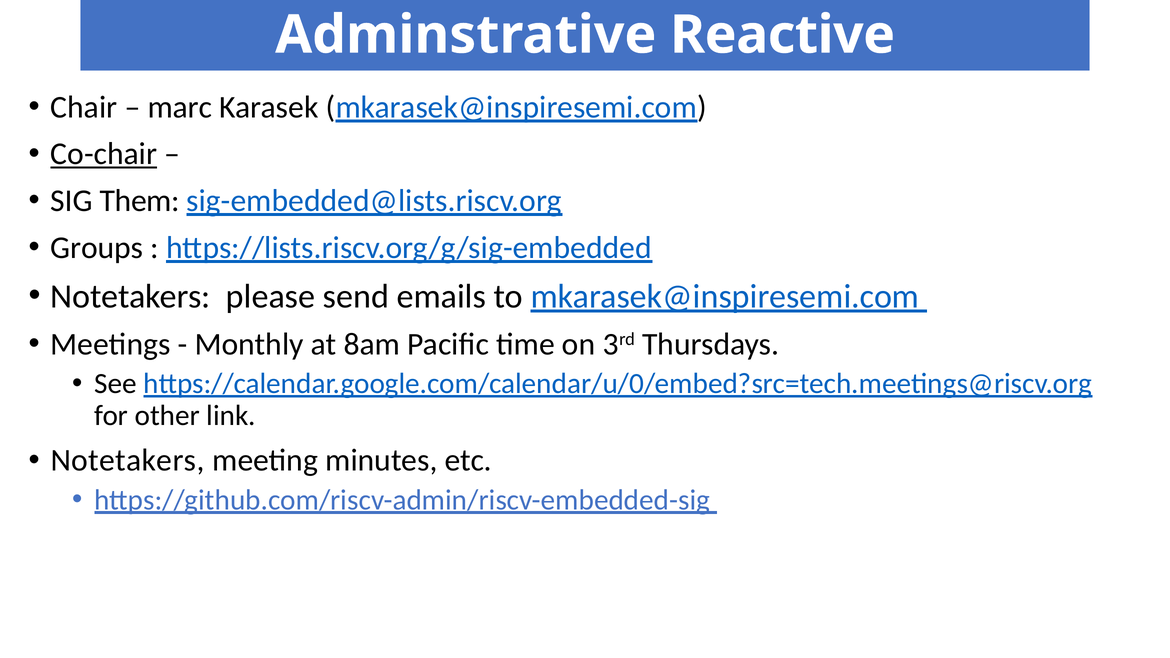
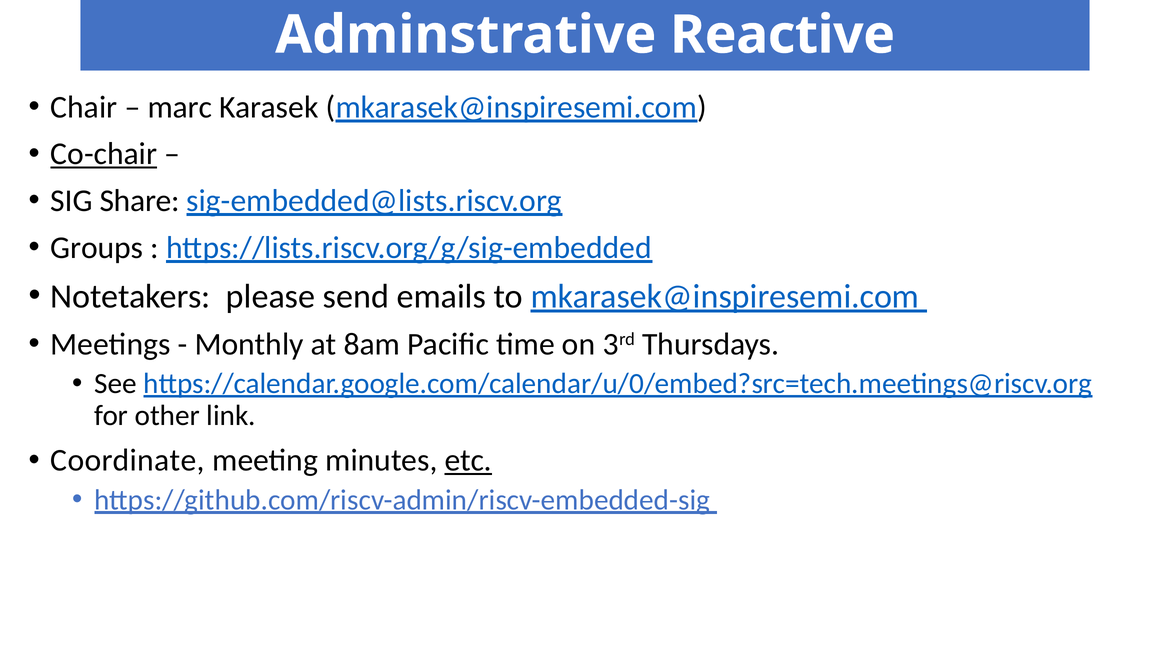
Them: Them -> Share (140, 201)
Notetakers: Notetakers -> Coordinate (128, 461)
etc underline: none -> present (468, 461)
